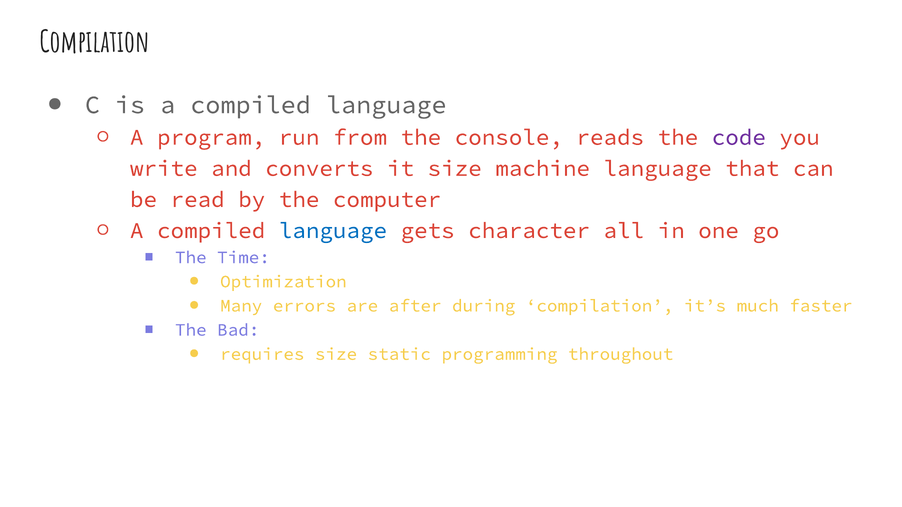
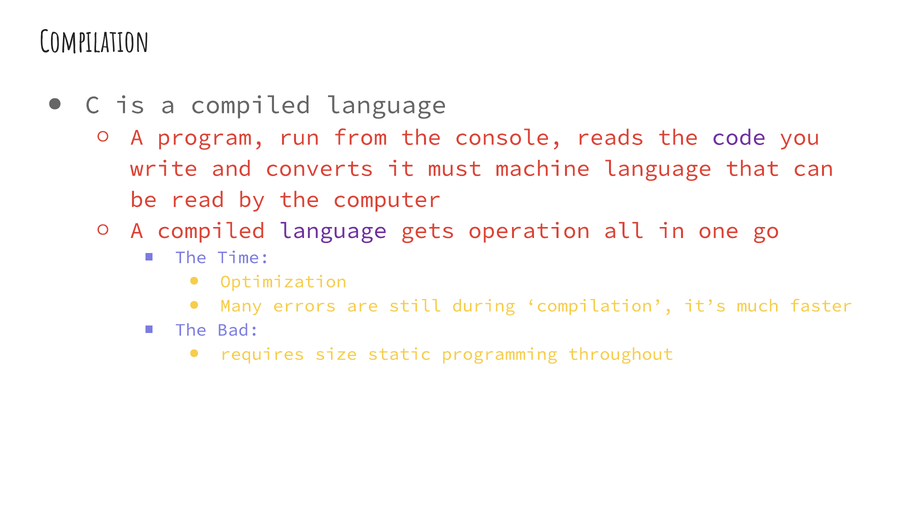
it size: size -> must (455, 169)
language colour: blue -> purple (333, 231)
character: character -> operation (529, 231)
after: after -> still (415, 306)
